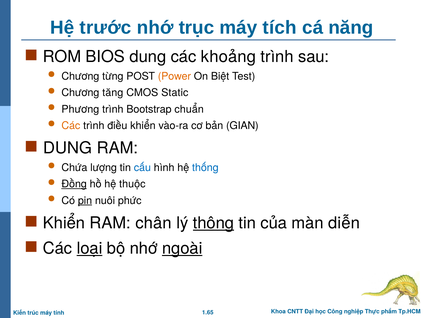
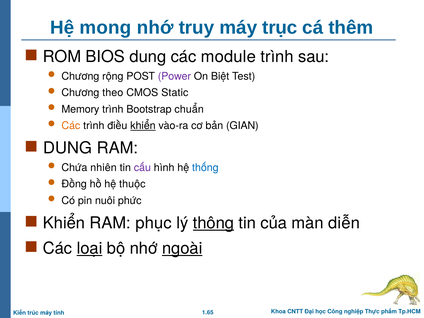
trước: trước -> mong (106, 27)
trục: trục -> truy (196, 27)
tích: tích -> trục (280, 27)
năng: năng -> thêm (351, 27)
khoảng: khoảng -> module (228, 57)
từng: từng -> rộng (113, 76)
Power colour: orange -> purple (174, 76)
tăng: tăng -> theo (113, 93)
Phương: Phương -> Memory (80, 109)
khiển underline: none -> present (143, 126)
lượng: lượng -> nhiên (103, 168)
cấu colour: blue -> purple (142, 168)
Đồng underline: present -> none (74, 184)
pin underline: present -> none (85, 201)
chân: chân -> phục (154, 223)
